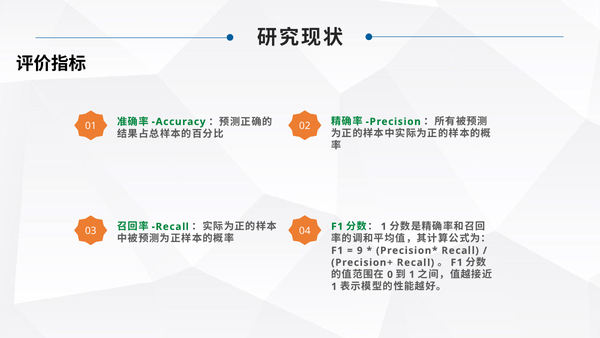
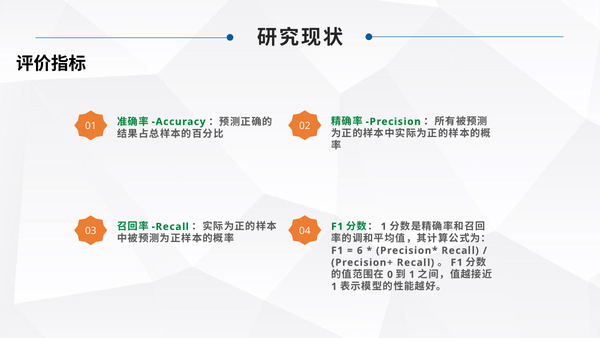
9: 9 -> 6 (360, 250)
